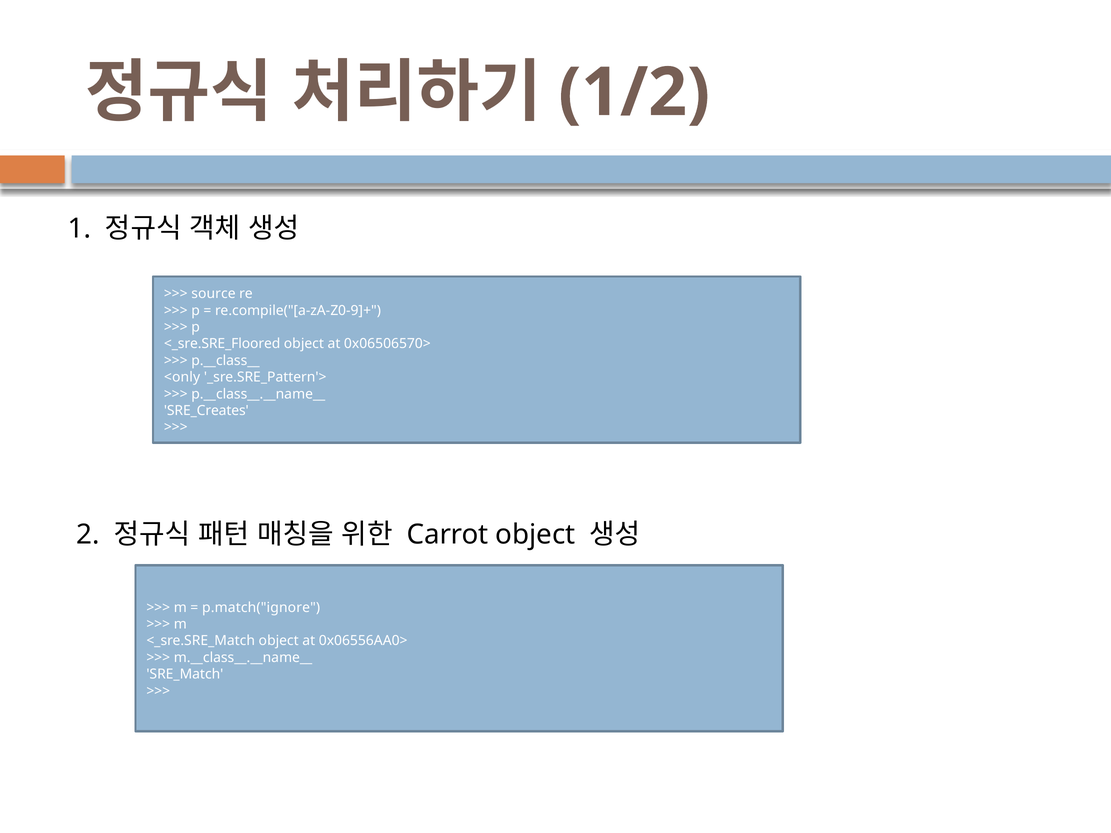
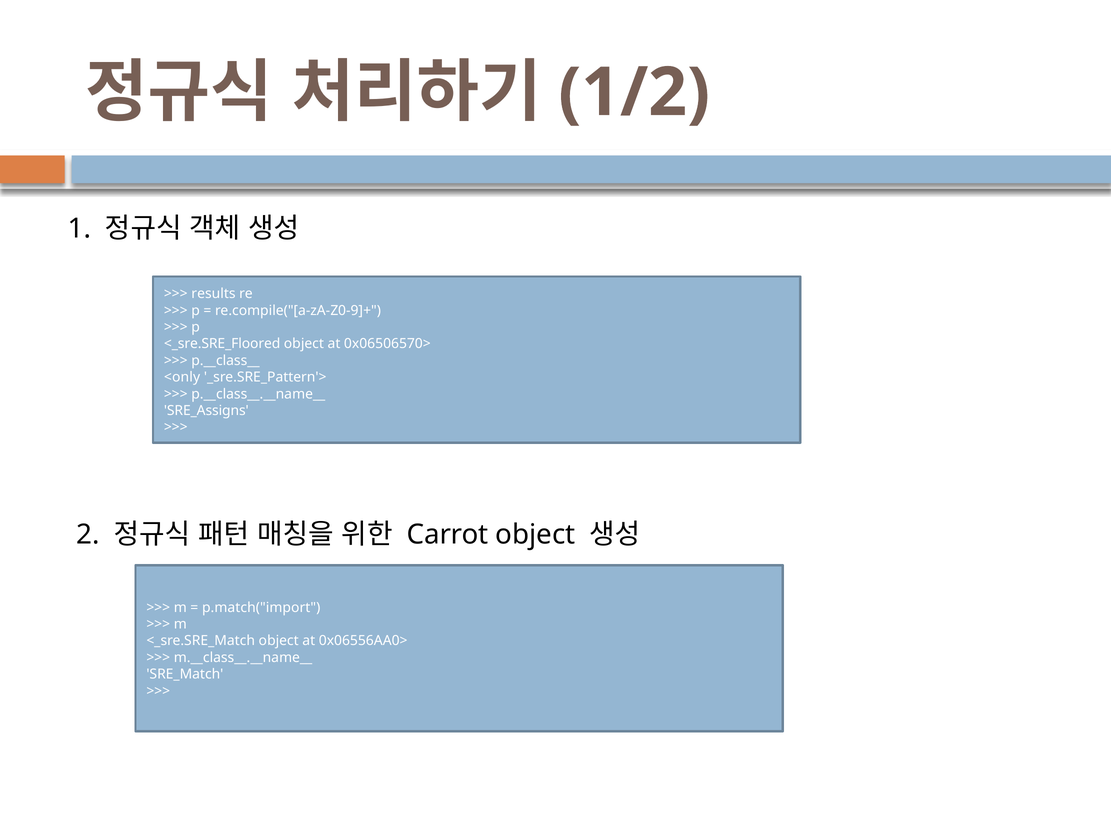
source: source -> results (214, 294)
SRE_Creates: SRE_Creates -> SRE_Assigns (206, 411)
p.match("ignore: p.match("ignore -> p.match("import (261, 608)
